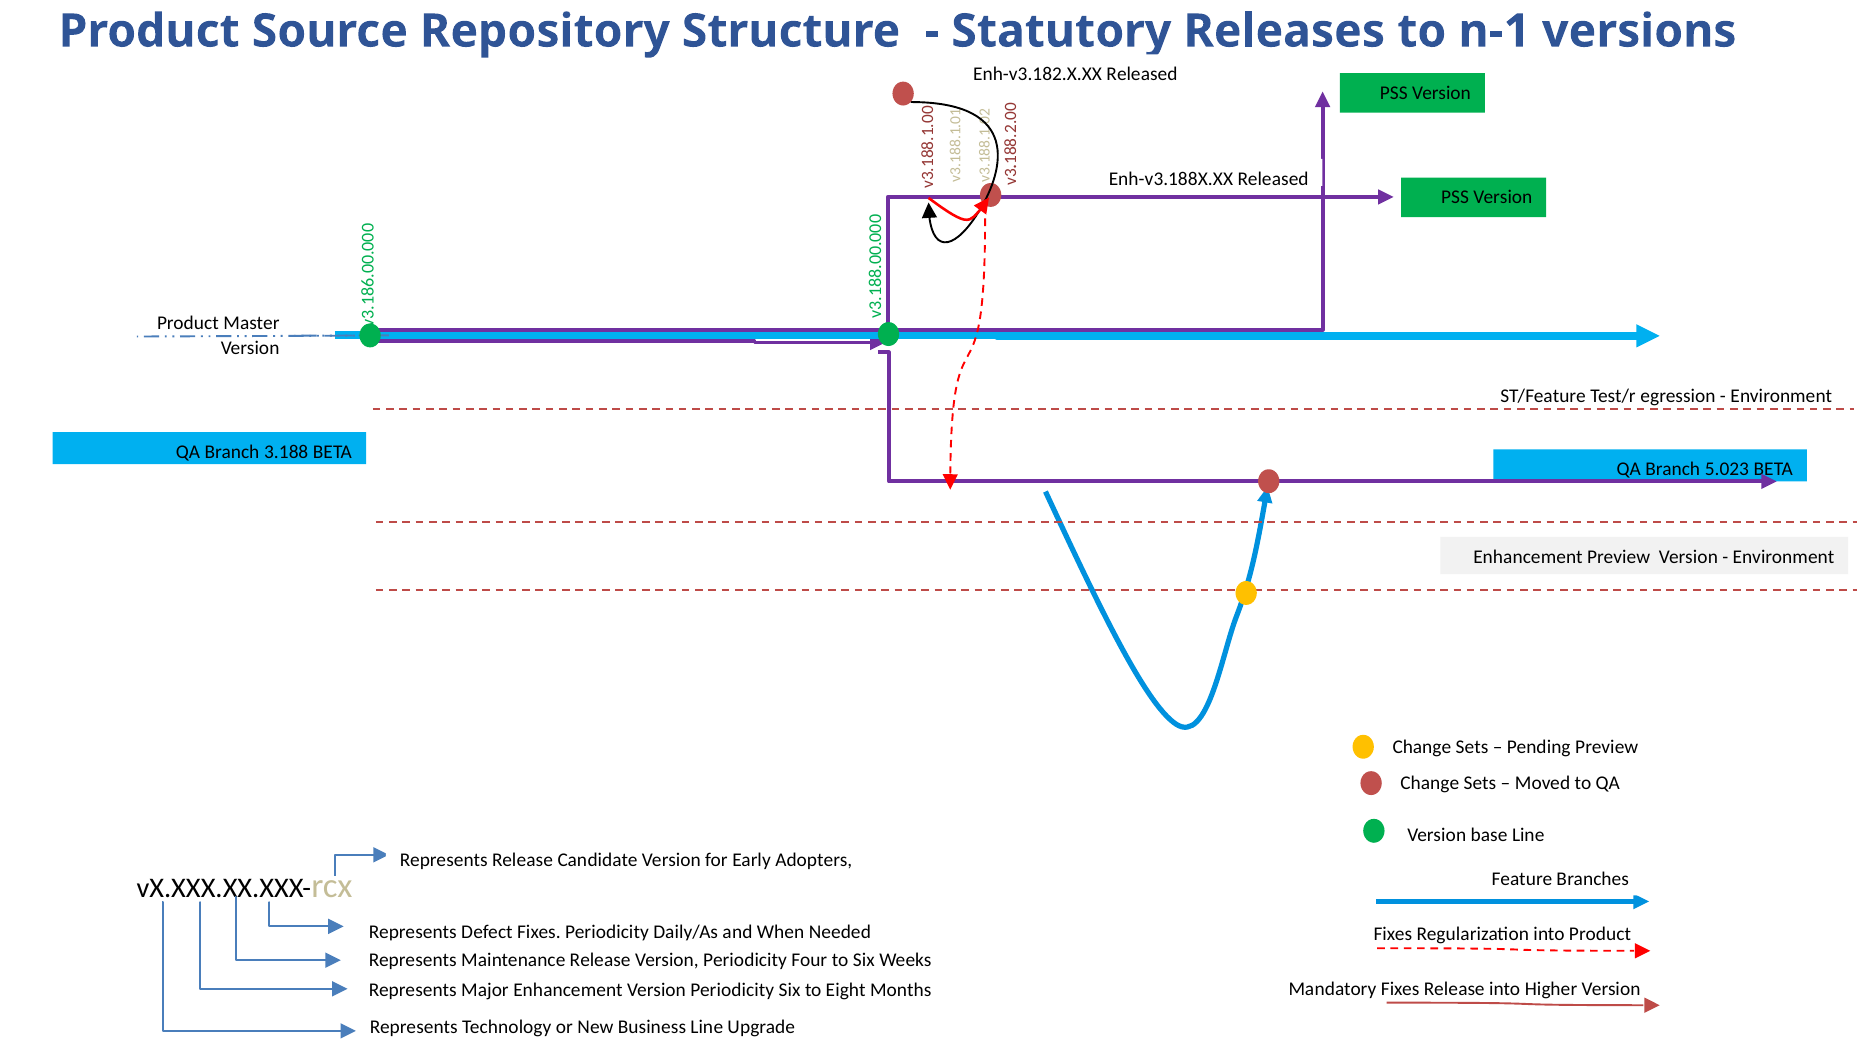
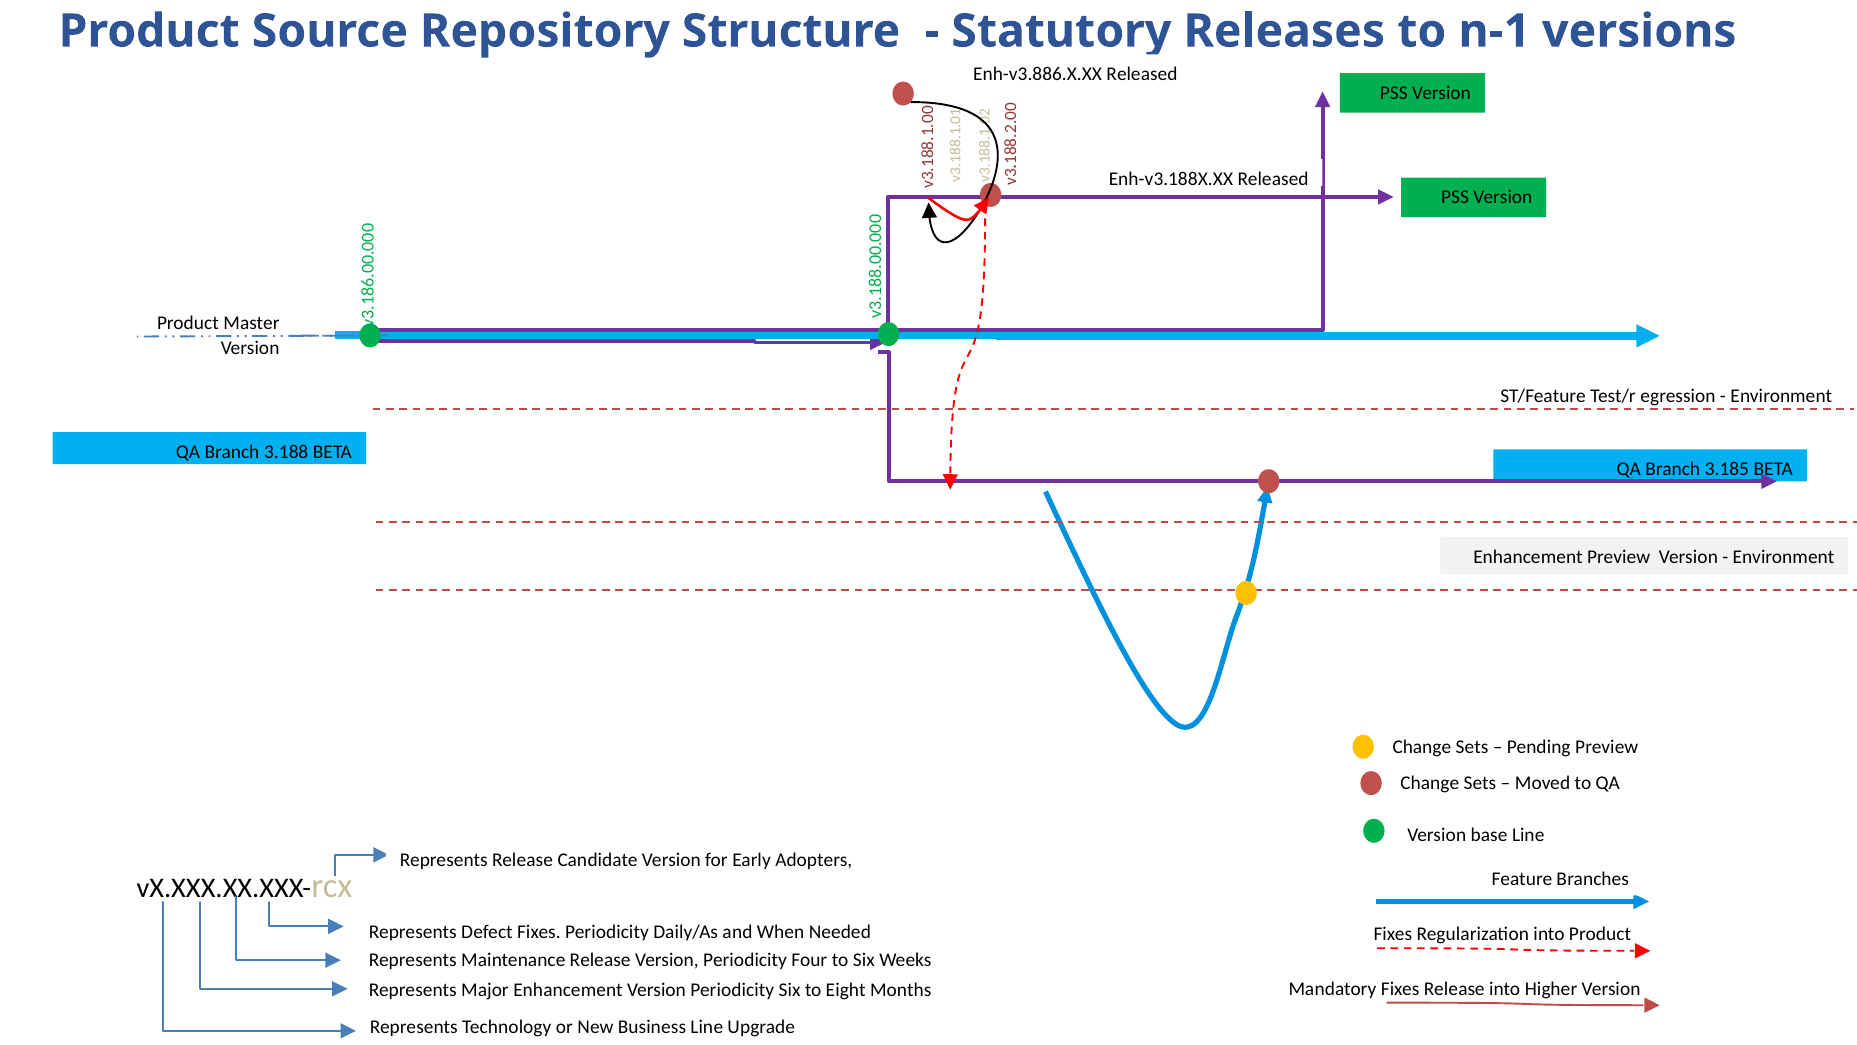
Enh-v3.182.X.XX: Enh-v3.182.X.XX -> Enh-v3.886.X.XX (1038, 74)
5.023: 5.023 -> 3.185 (1727, 469)
